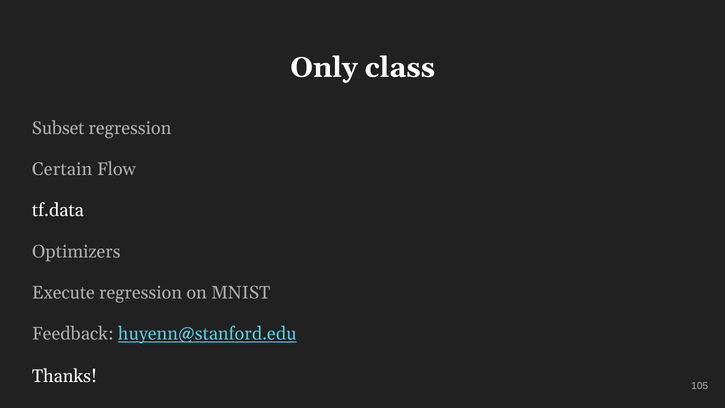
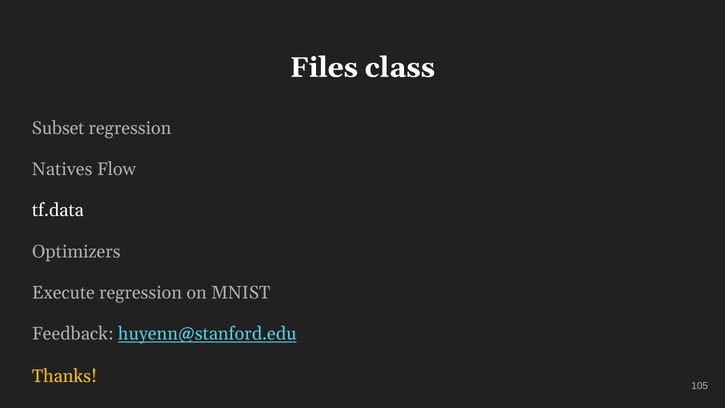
Only: Only -> Files (324, 67)
Certain: Certain -> Natives (62, 169)
Thanks colour: white -> yellow (64, 376)
